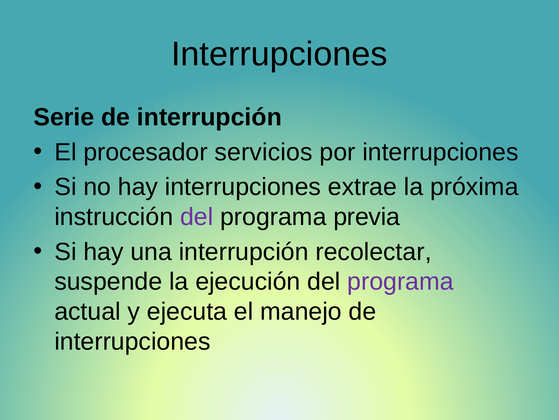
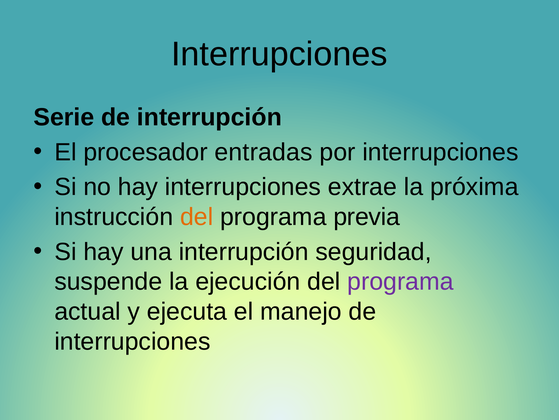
servicios: servicios -> entradas (264, 152)
del colour: purple -> orange (197, 217)
recolectar: recolectar -> seguridad (374, 251)
